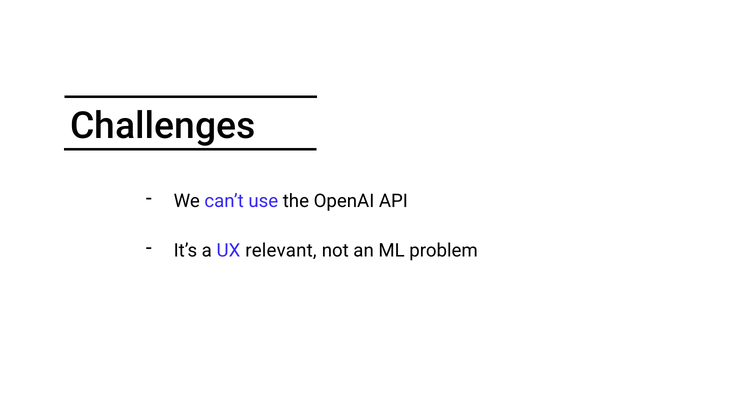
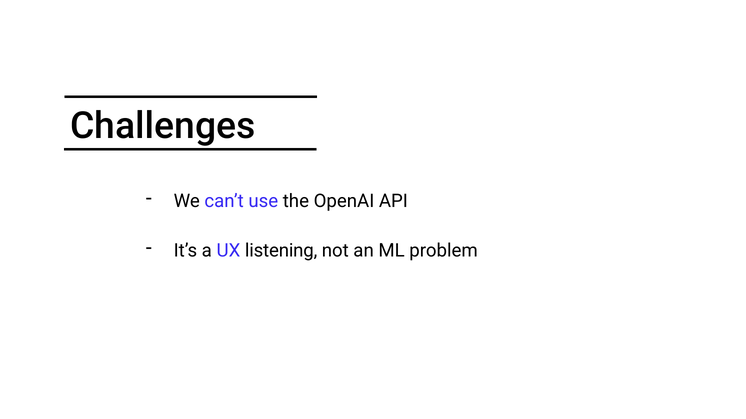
relevant: relevant -> listening (281, 251)
